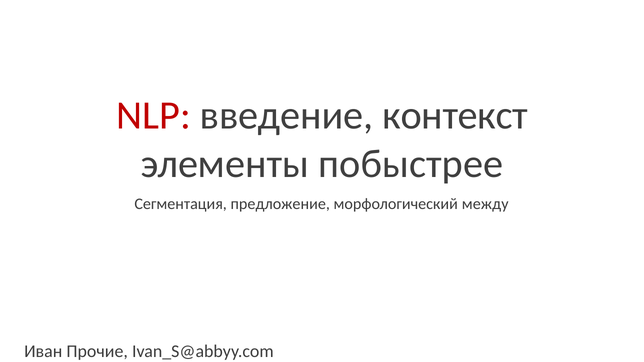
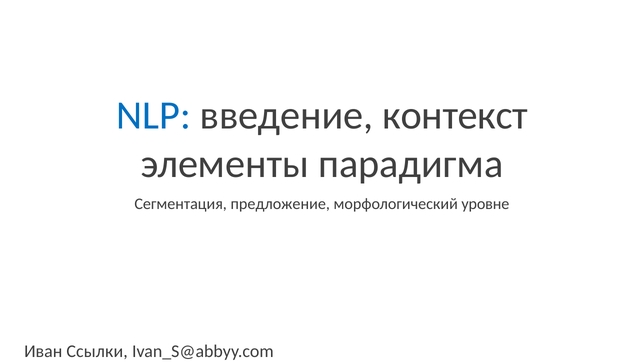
NLP colour: red -> blue (154, 116)
побыстрее: побыстрее -> парадигма (411, 164)
между: между -> уровне (485, 204)
Прочие: Прочие -> Ссылки (97, 352)
